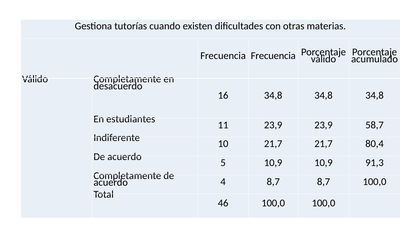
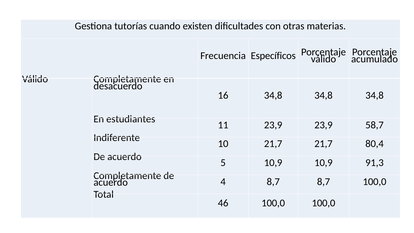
Frecuencia Frecuencia: Frecuencia -> Específicos (273, 56)
